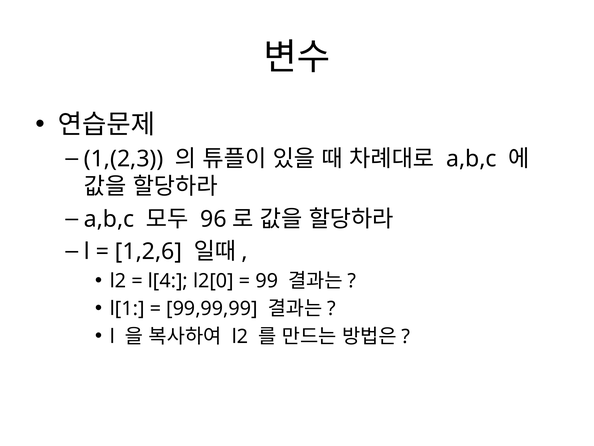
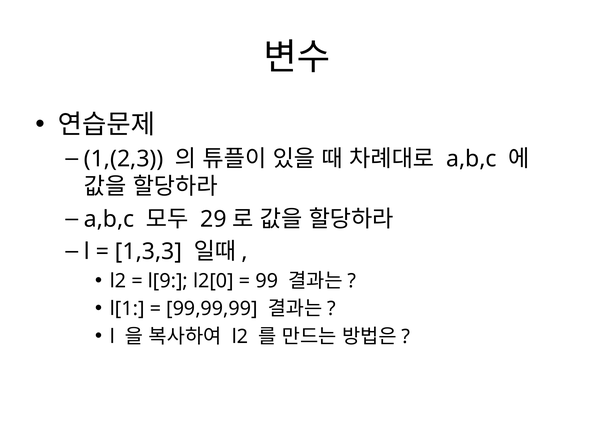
96: 96 -> 29 (214, 219)
1,2,6: 1,2,6 -> 1,3,3 (149, 251)
l[4: l[4 -> l[9 (168, 281)
